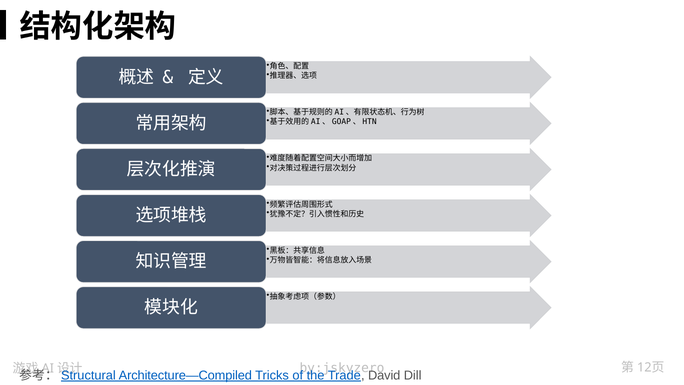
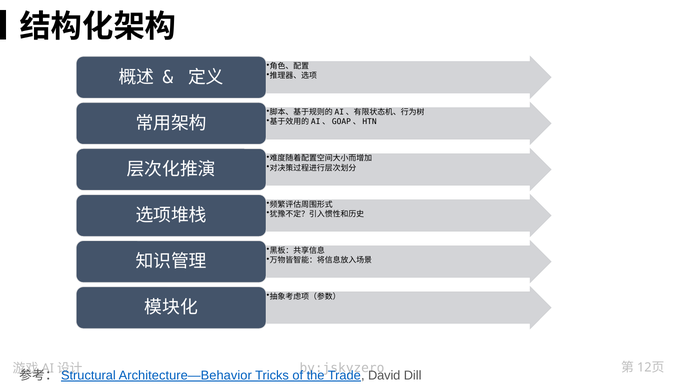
Architecture—Compiled: Architecture—Compiled -> Architecture—Behavior (185, 375)
